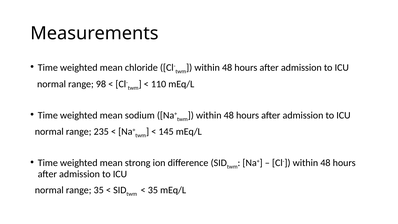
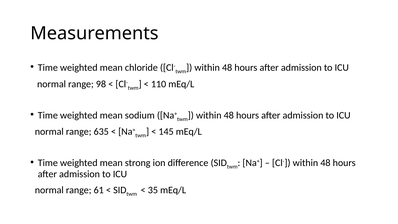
235: 235 -> 635 (101, 132)
range 35: 35 -> 61 (99, 190)
